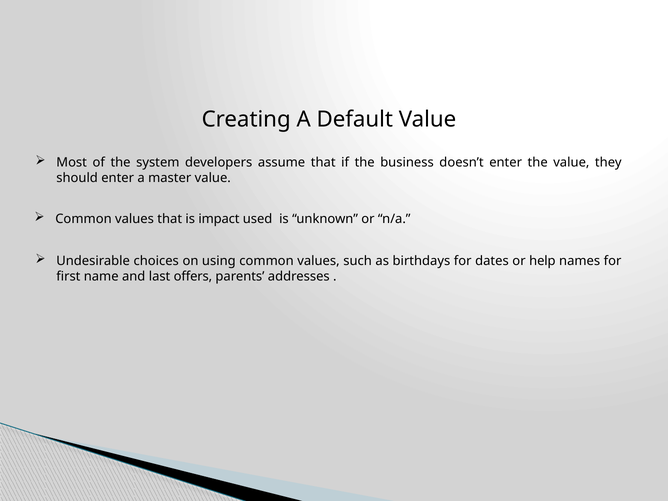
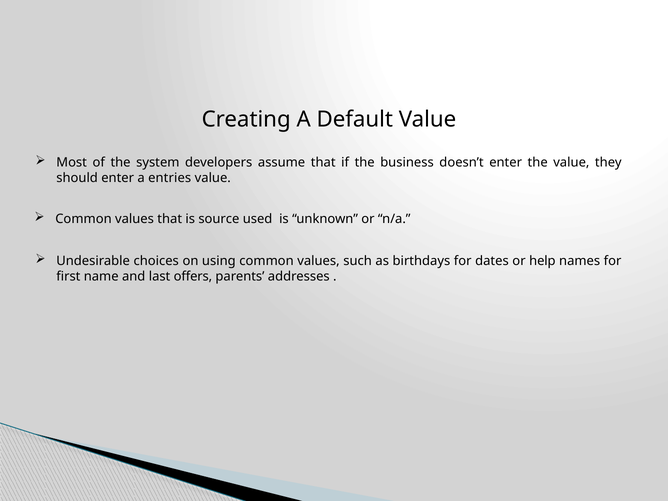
master: master -> entries (170, 178)
impact: impact -> source (219, 219)
